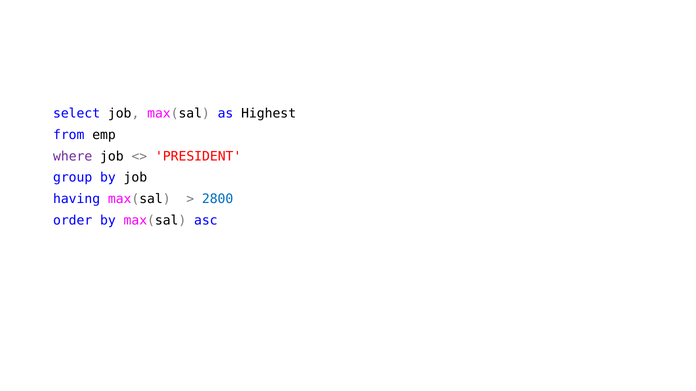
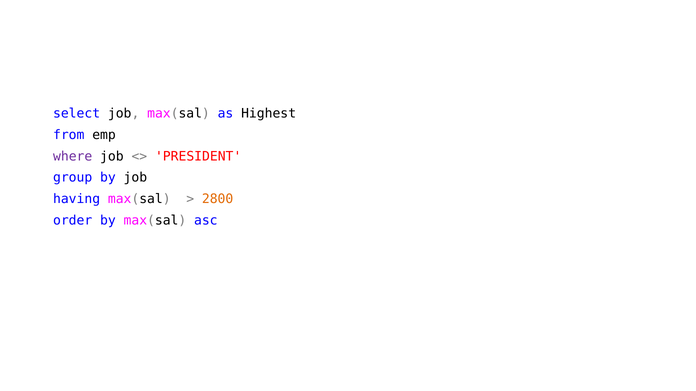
2800 colour: blue -> orange (218, 199)
